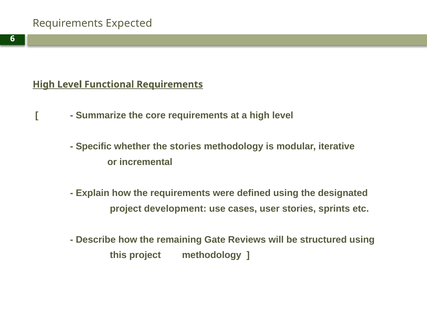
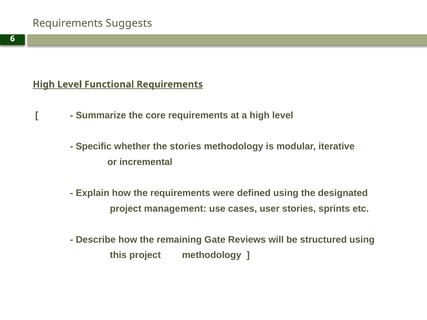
Expected: Expected -> Suggests (129, 23)
development: development -> management (175, 209)
